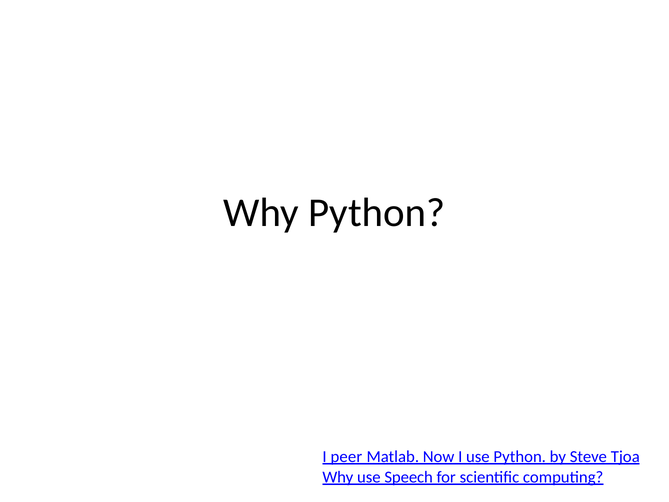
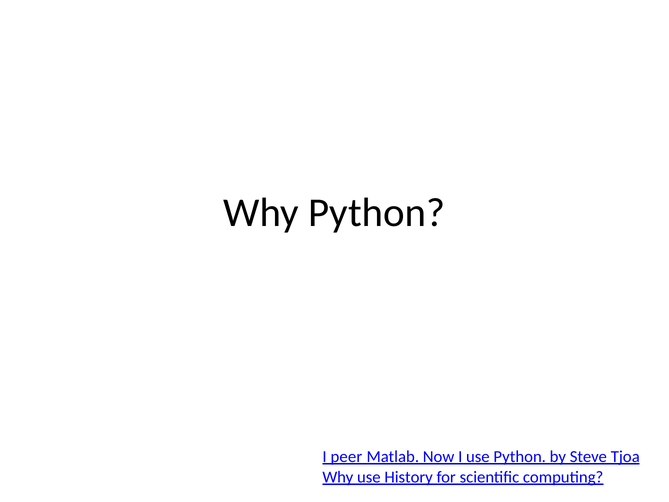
Speech: Speech -> History (409, 477)
